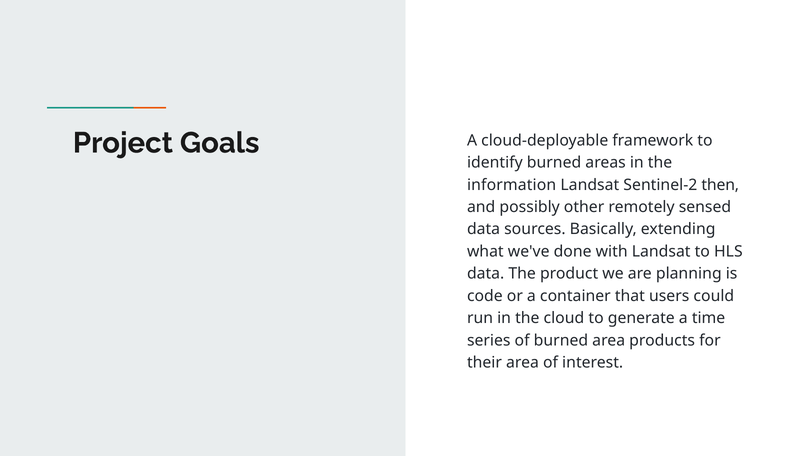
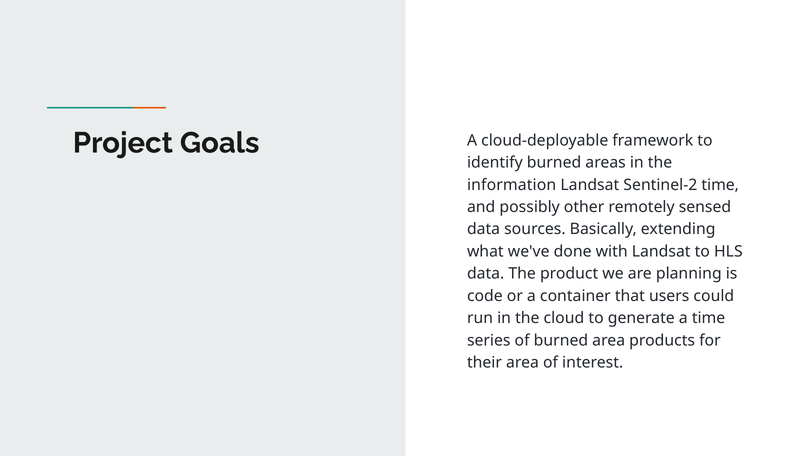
Sentinel-2 then: then -> time (720, 185)
